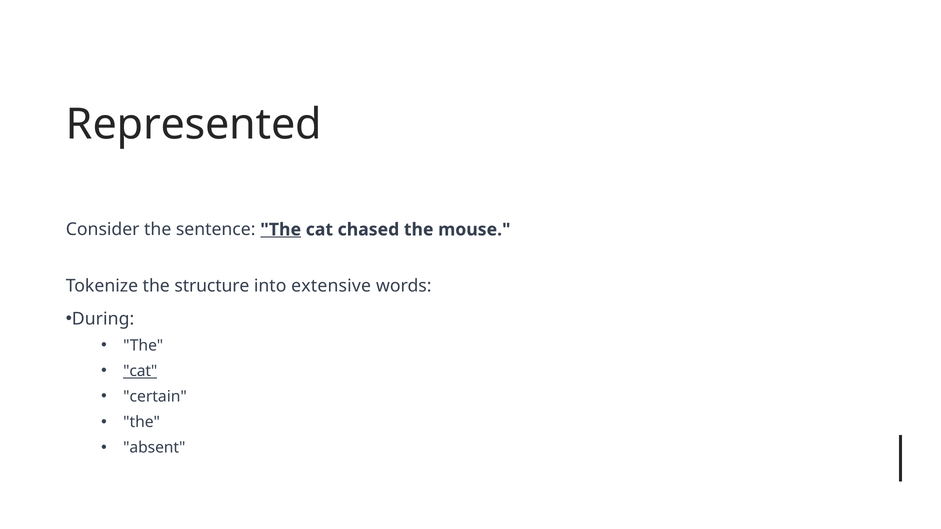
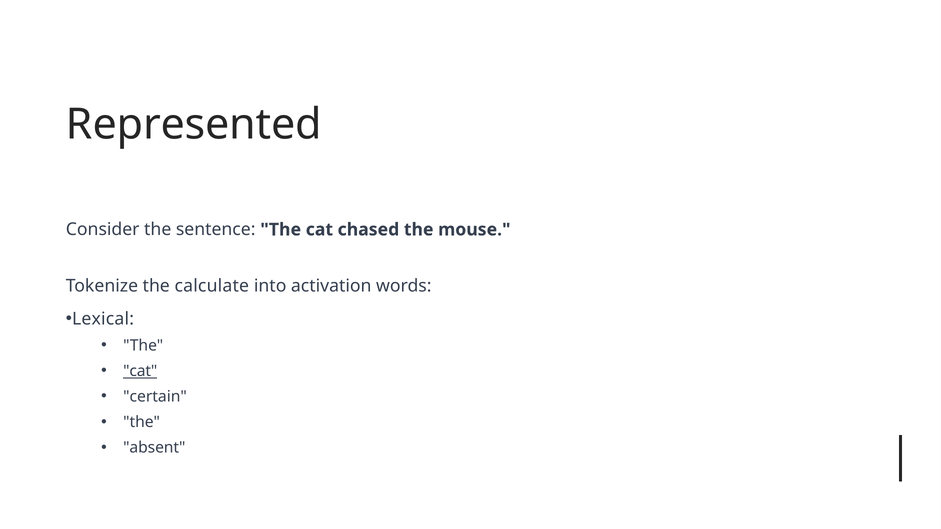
The underline: present -> none (281, 230)
structure: structure -> calculate (212, 286)
extensive: extensive -> activation (331, 286)
During: During -> Lexical (103, 319)
